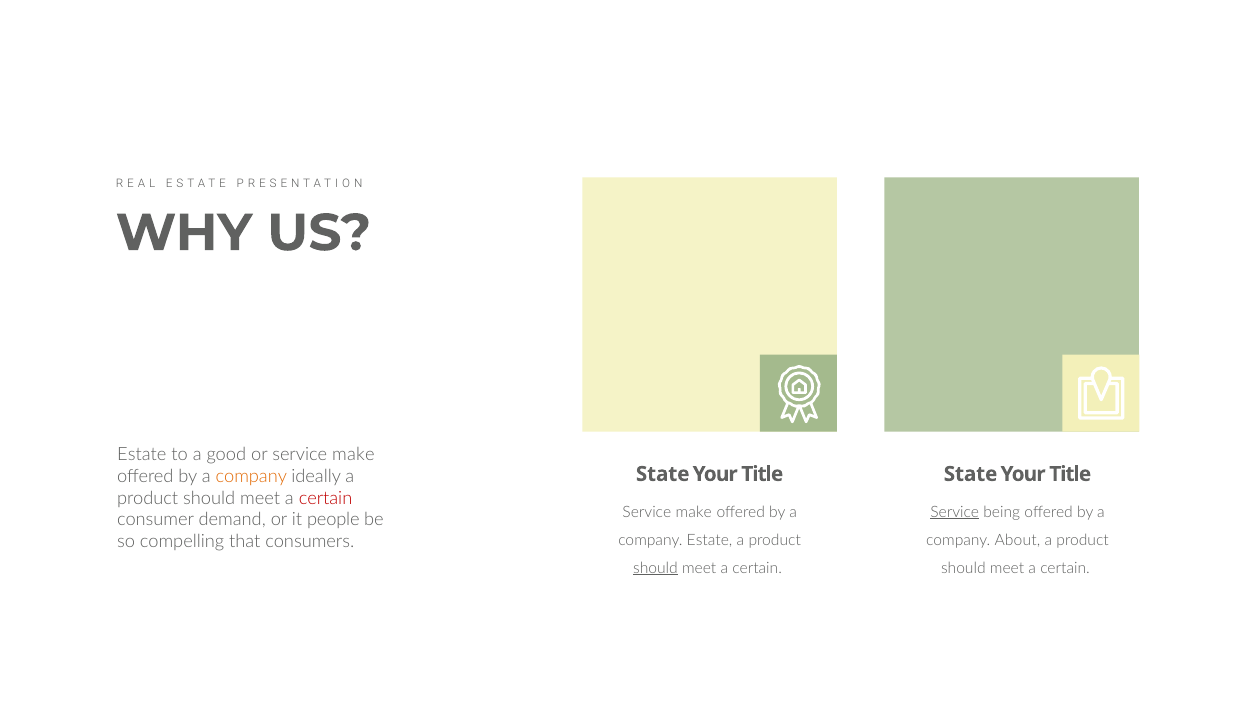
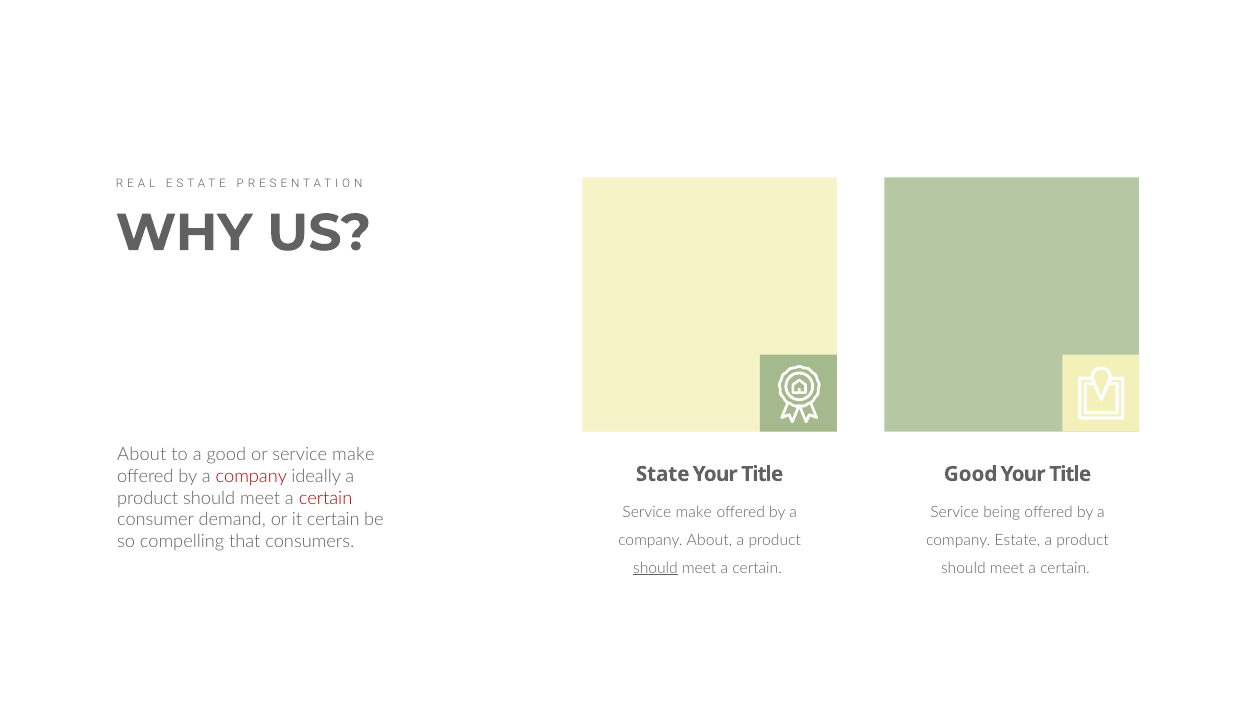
Estate: Estate -> About (142, 454)
company colour: orange -> red (251, 476)
State: State -> Good (971, 474)
Service underline: present -> none (955, 512)
it people: people -> certain (333, 520)
company Estate: Estate -> About (709, 540)
About: About -> Estate (1017, 540)
